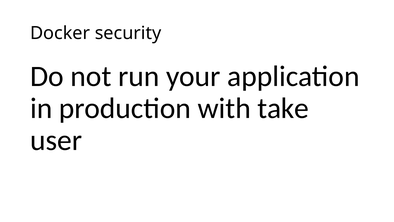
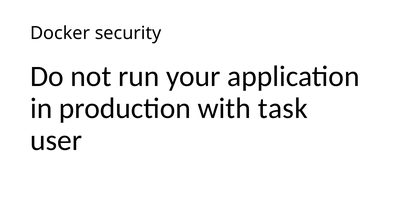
take: take -> task (283, 108)
